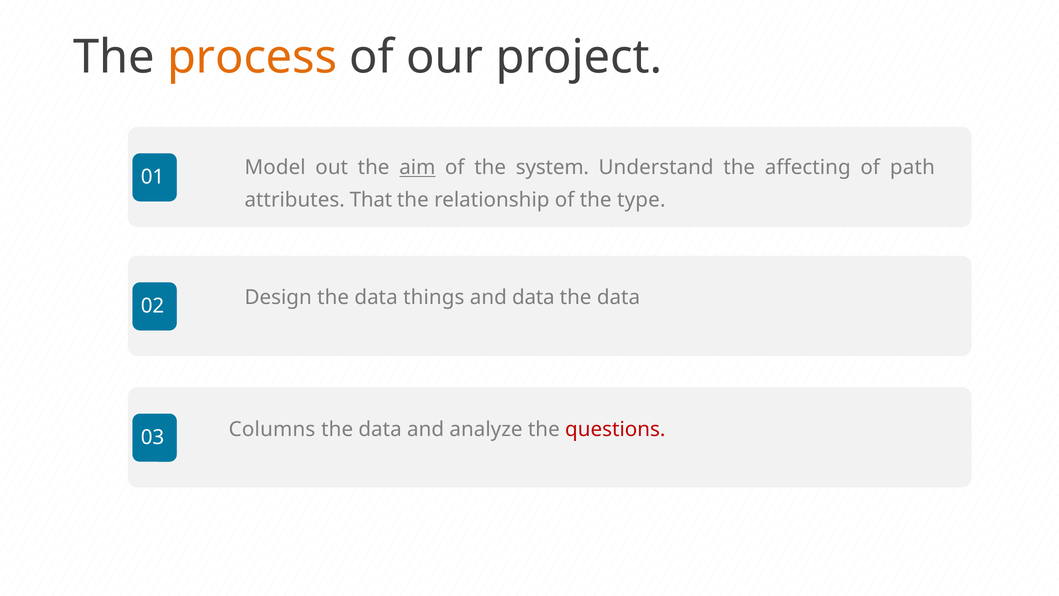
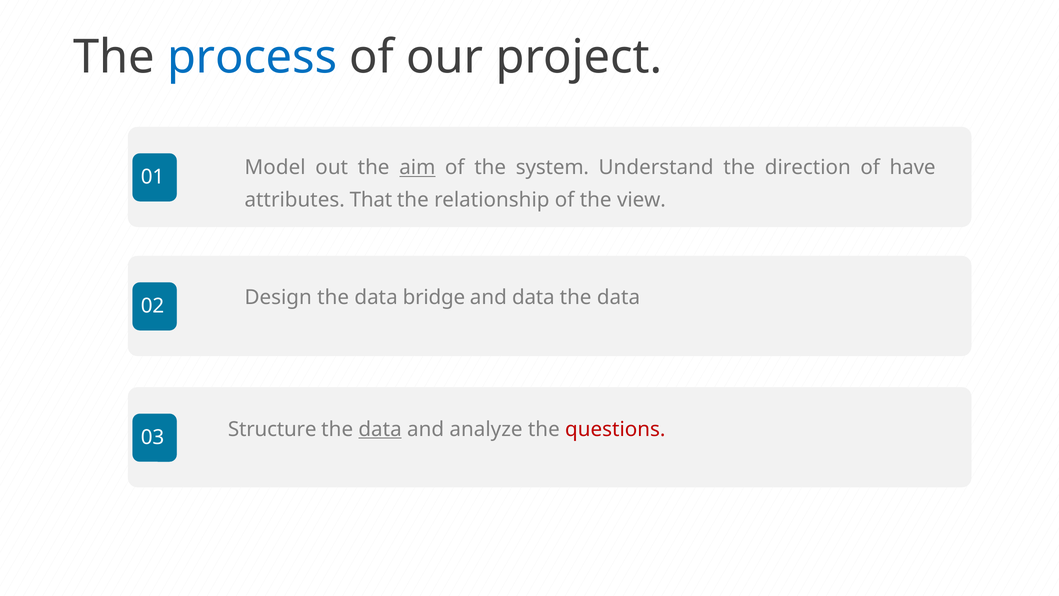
process colour: orange -> blue (252, 57)
affecting: affecting -> direction (808, 168)
path: path -> have (913, 168)
type: type -> view (641, 200)
things: things -> bridge (434, 297)
Columns: Columns -> Structure (272, 429)
data underline: none -> present (380, 429)
